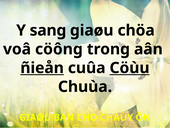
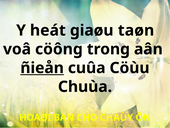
sang: sang -> heát (48, 30)
chöa: chöa -> taøn (136, 30)
Cöùu underline: present -> none (130, 68)
GIAØU: GIAØU -> HOAØI (35, 117)
